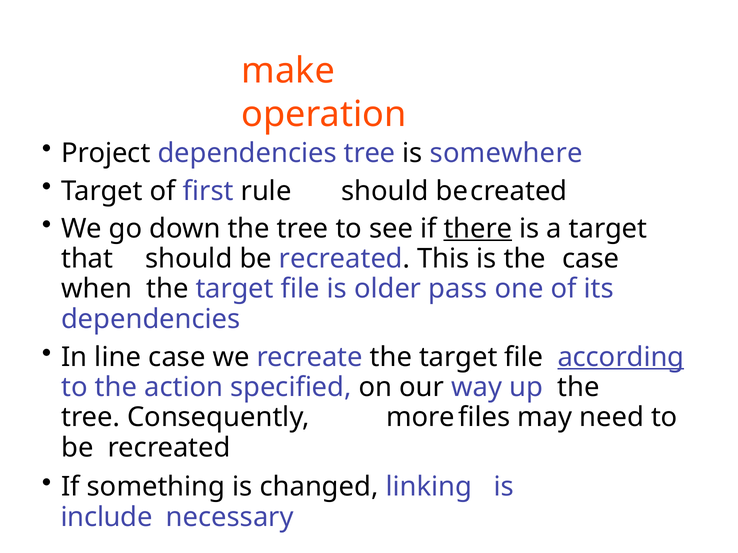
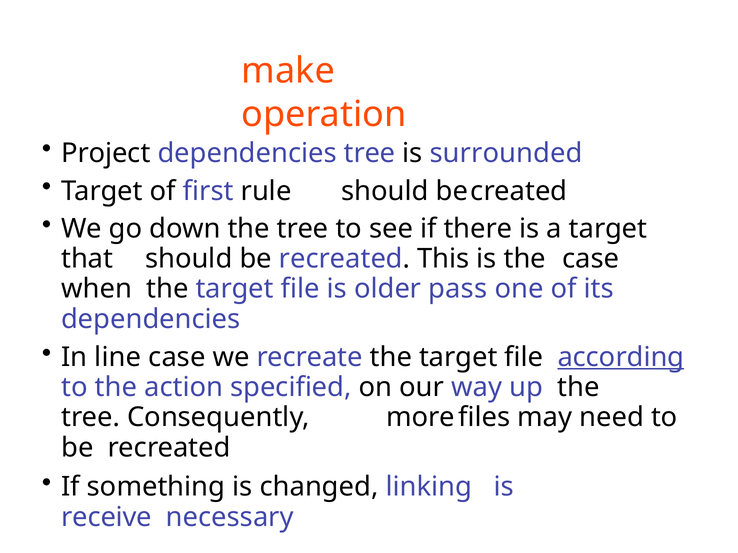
somewhere: somewhere -> surrounded (506, 153)
there underline: present -> none (478, 229)
include: include -> receive (107, 518)
